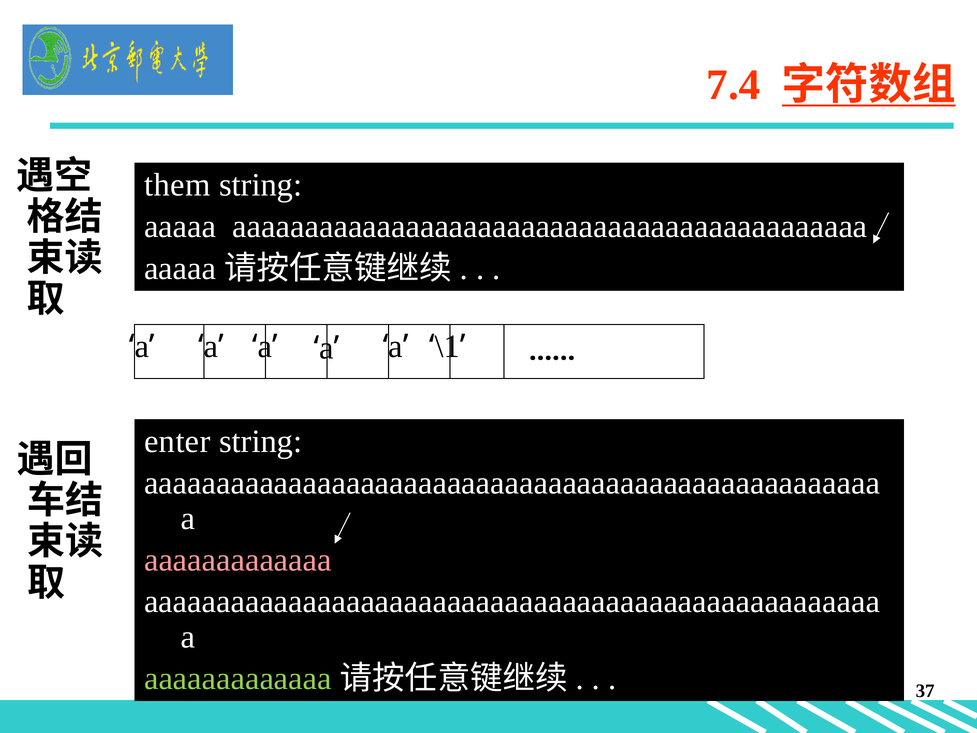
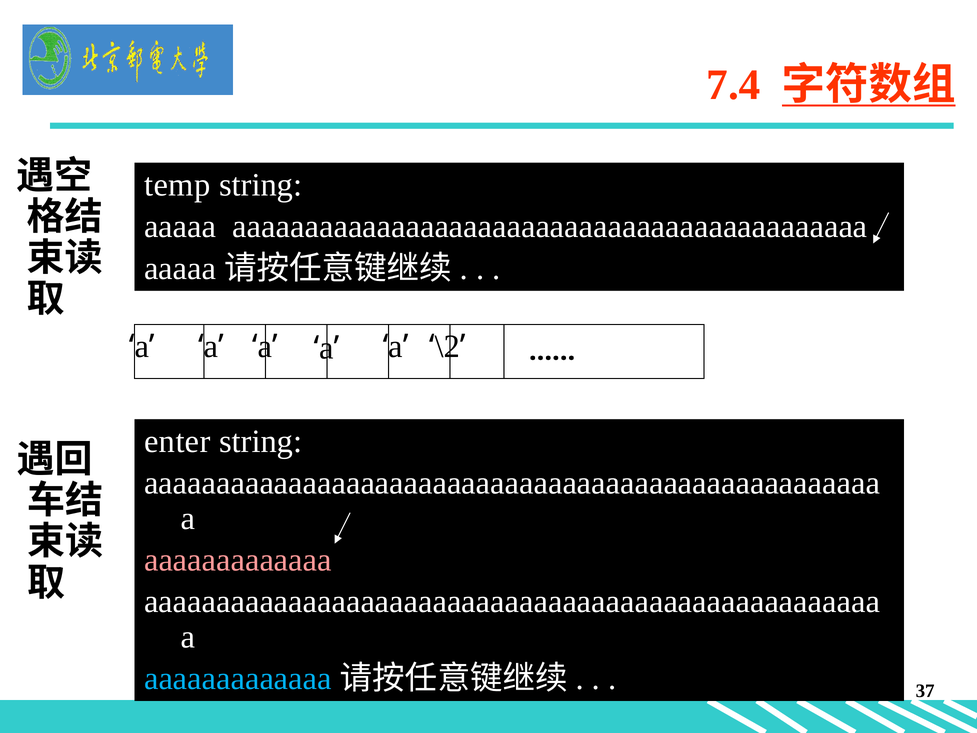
them: them -> temp (177, 185)
\1: \1 -> \2 (447, 346)
aaaaaaaaaaaaa colour: light green -> light blue (238, 678)
